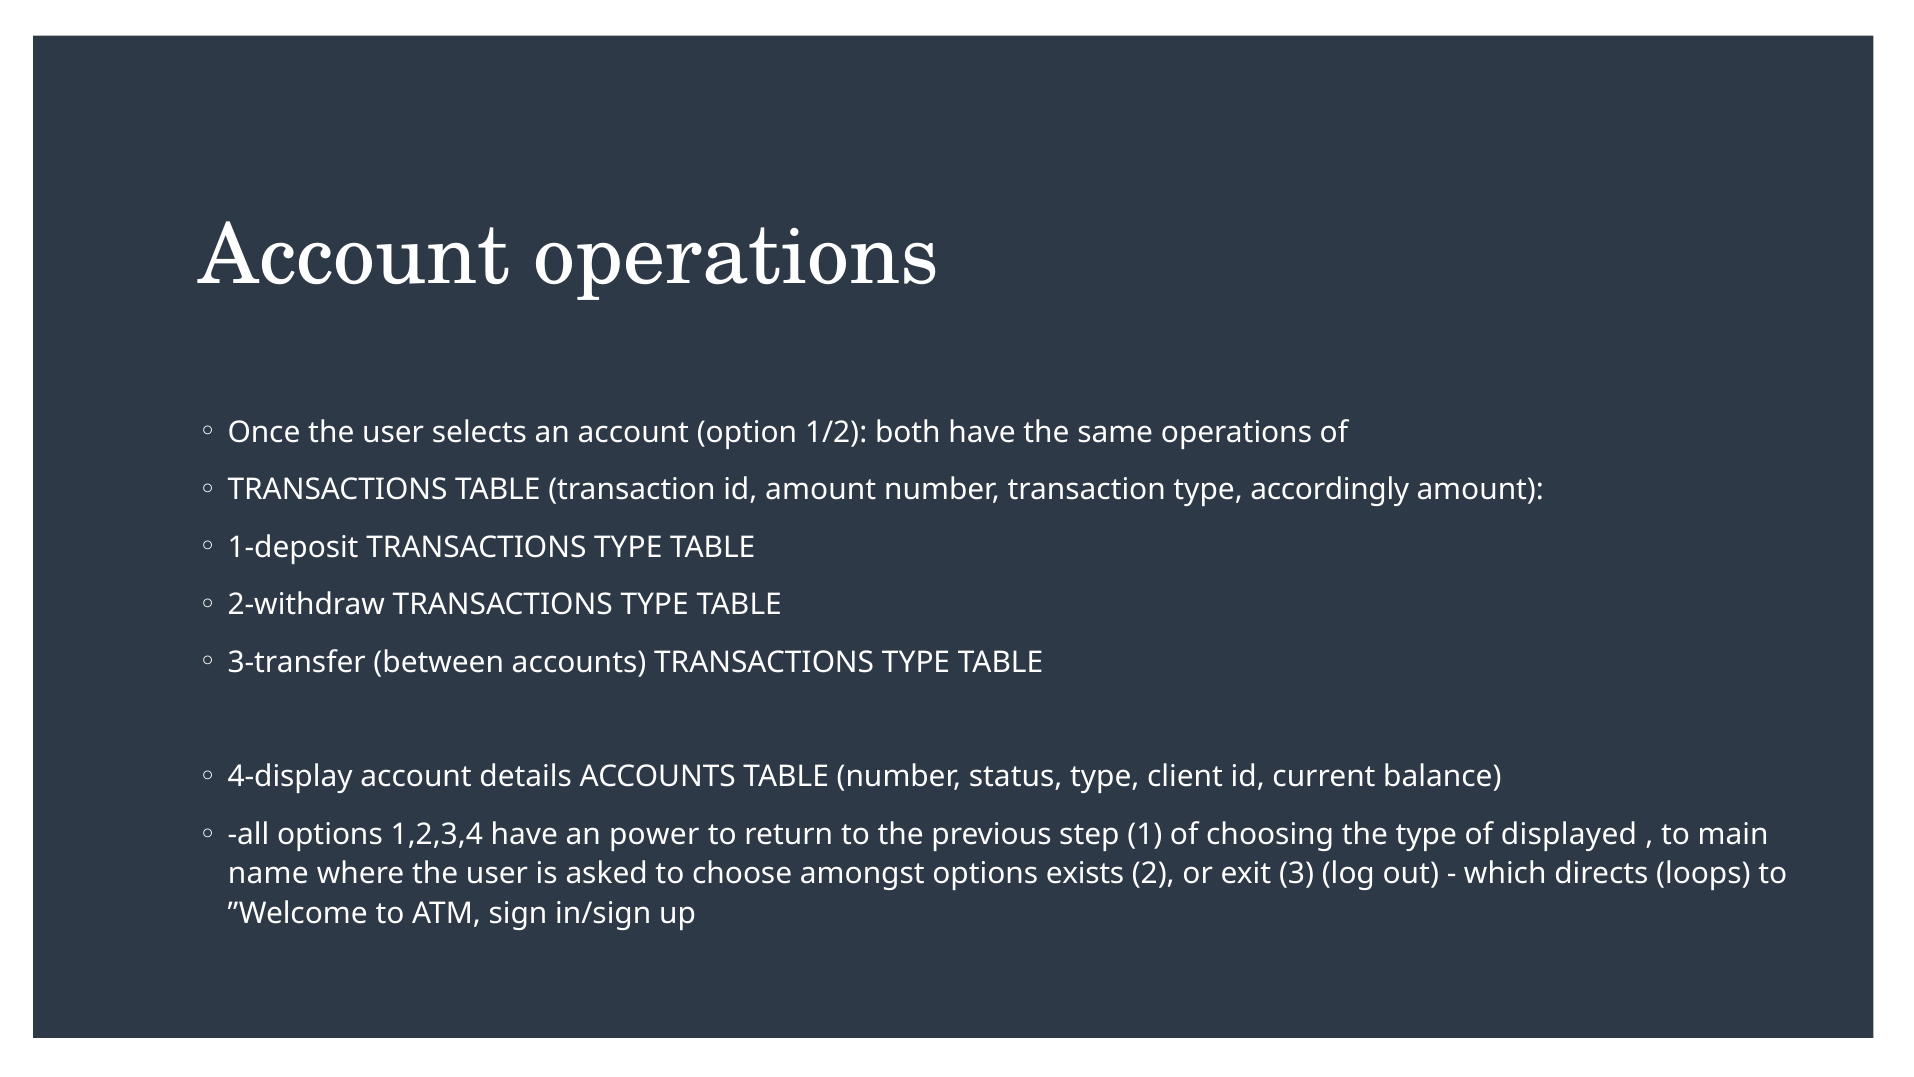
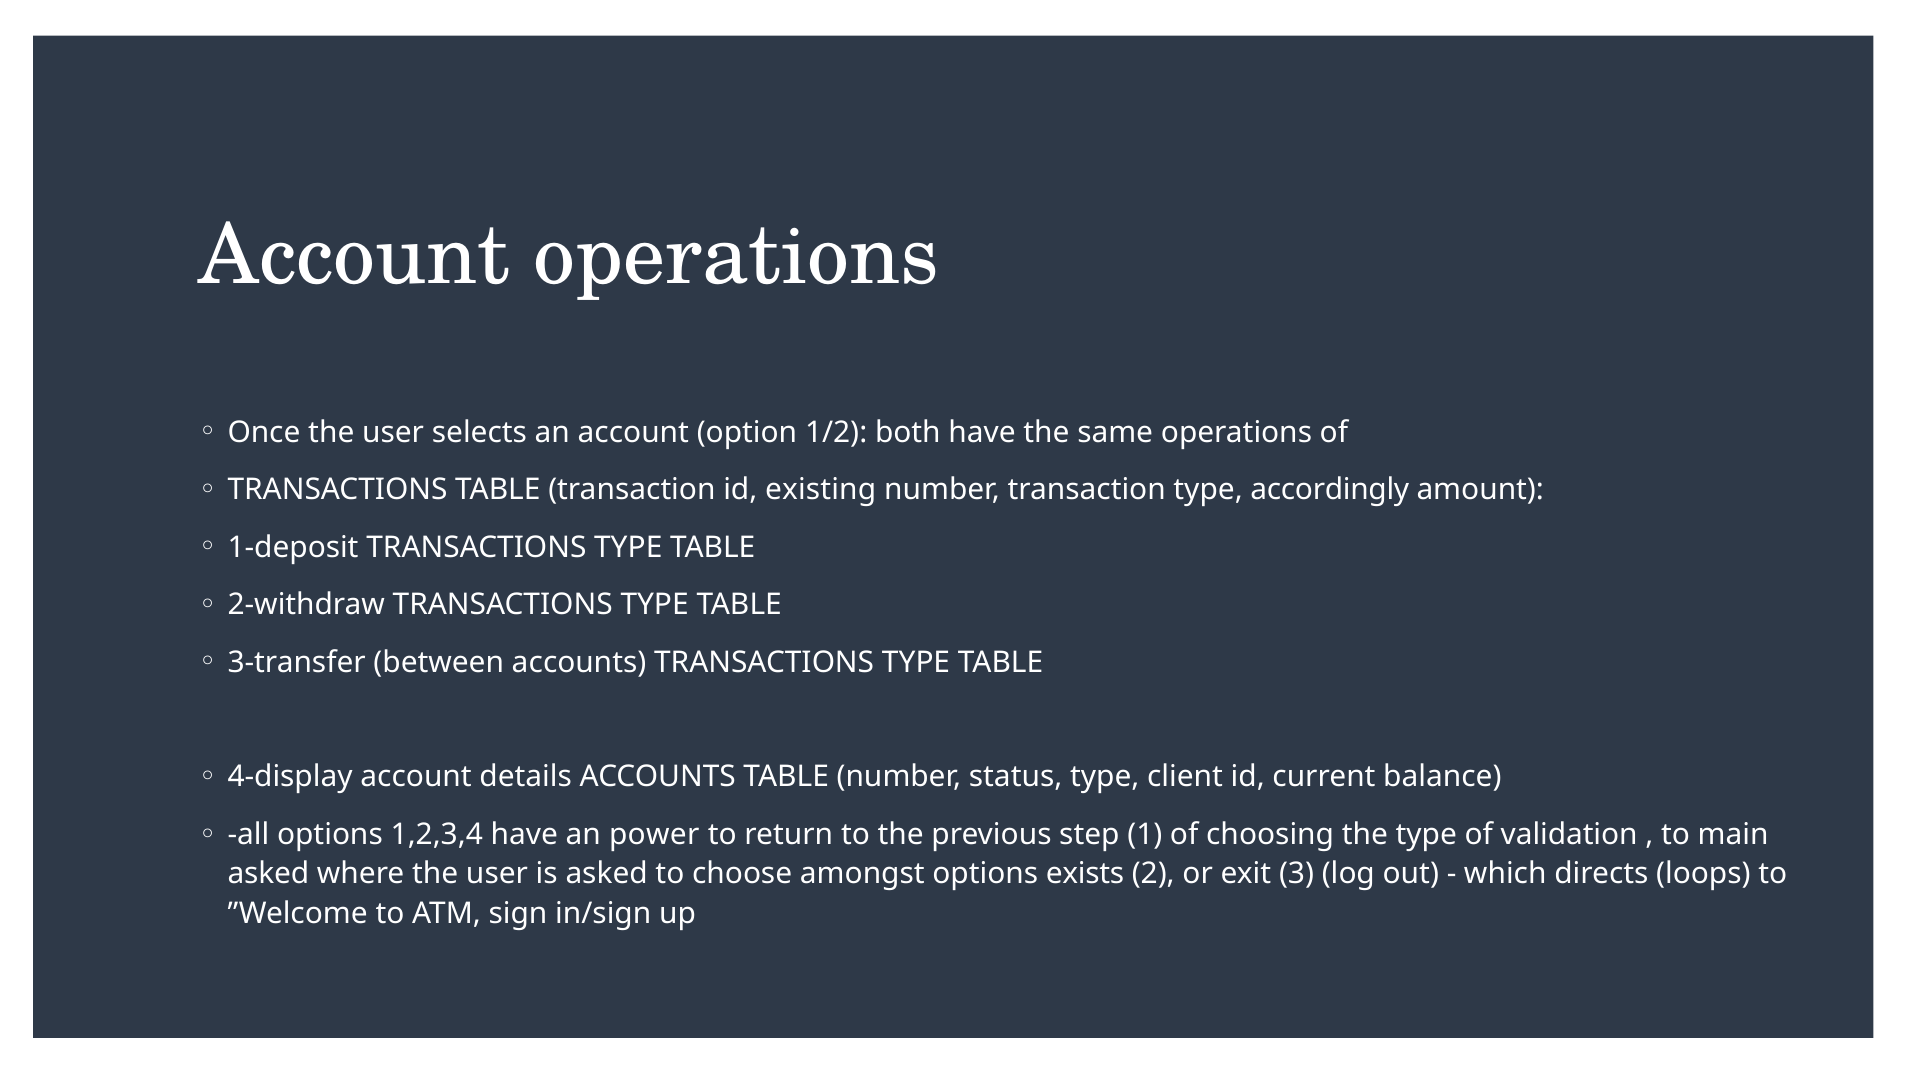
id amount: amount -> existing (821, 490)
displayed: displayed -> validation (1569, 834)
name: name -> asked (268, 874)
